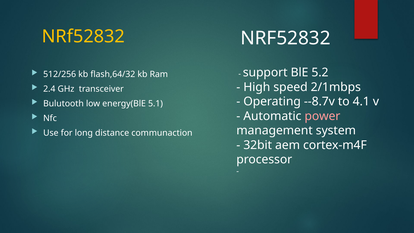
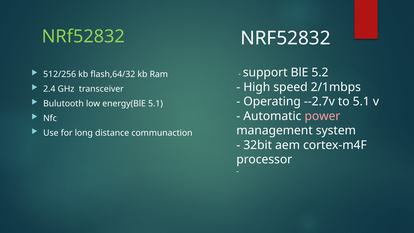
NRf52832 colour: yellow -> light green (83, 36)
--8.7v: --8.7v -> --2.7v (319, 102)
to 4.1: 4.1 -> 5.1 (361, 102)
